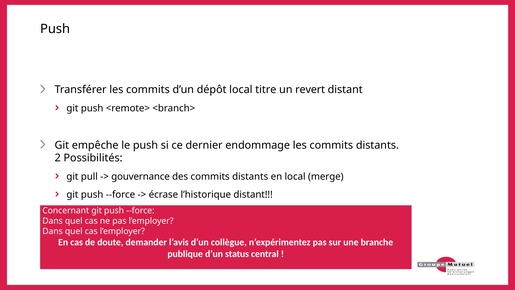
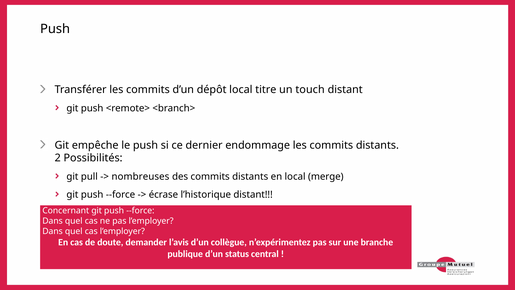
revert: revert -> touch (310, 90)
gouvernance: gouvernance -> nombreuses (140, 176)
